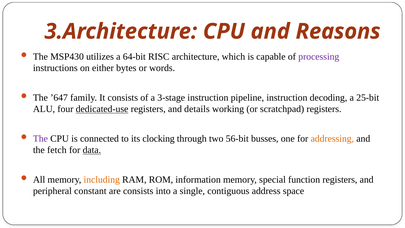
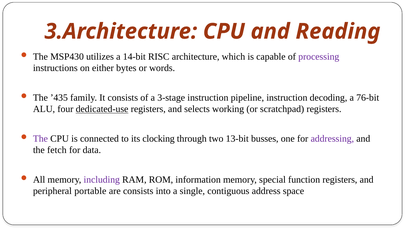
Reasons: Reasons -> Reading (338, 31)
64-bit: 64-bit -> 14-bit (134, 56)
’647: ’647 -> ’435 (59, 97)
25-bit: 25-bit -> 76-bit (368, 97)
details: details -> selects (197, 109)
56-bit: 56-bit -> 13-bit (237, 138)
addressing colour: orange -> purple (332, 138)
data underline: present -> none (92, 150)
including colour: orange -> purple (102, 179)
constant: constant -> portable (90, 191)
